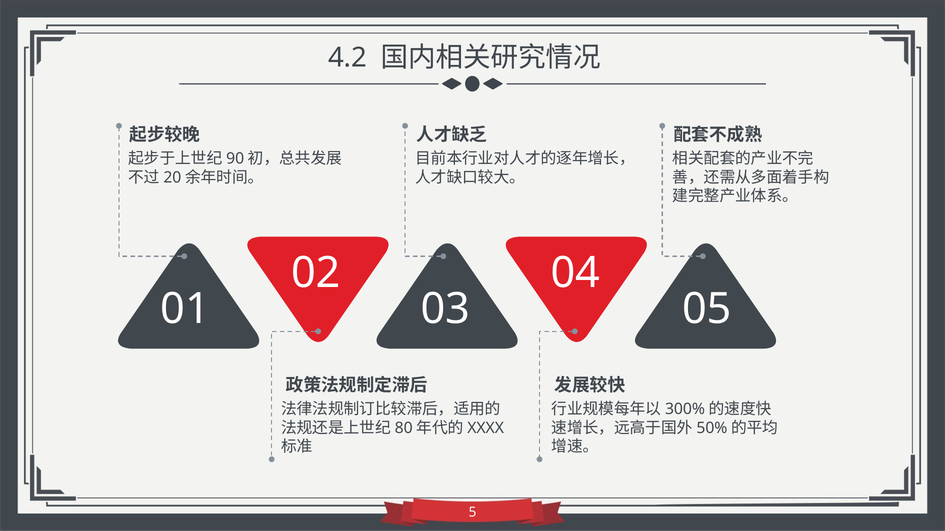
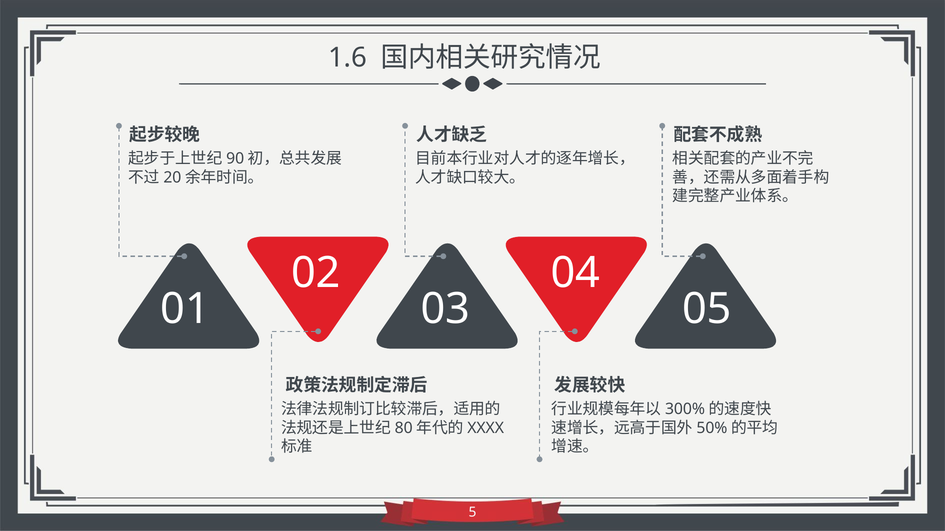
4.2: 4.2 -> 1.6 (348, 58)
